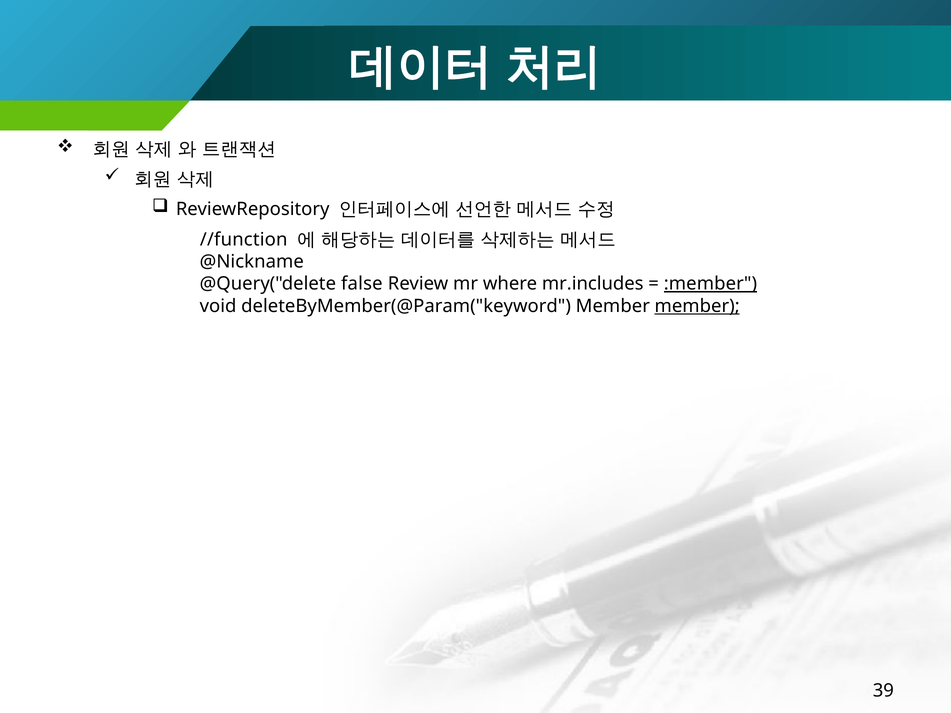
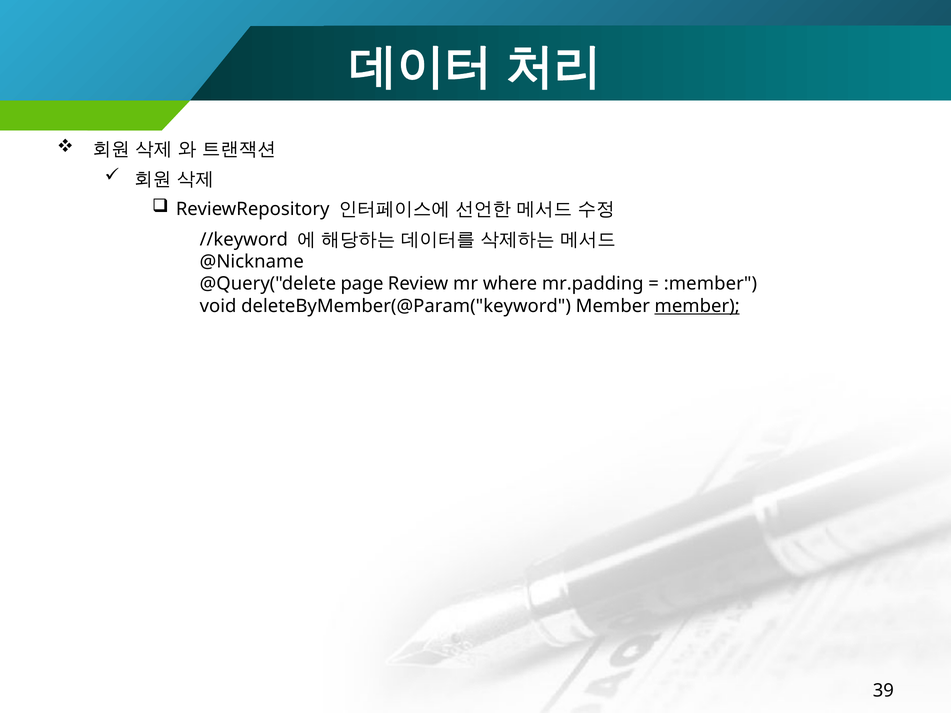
//function: //function -> //keyword (244, 240)
false: false -> page (362, 284)
mr.includes: mr.includes -> mr.padding (593, 284)
:member underline: present -> none (710, 284)
